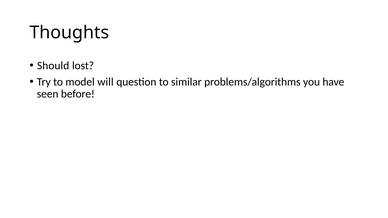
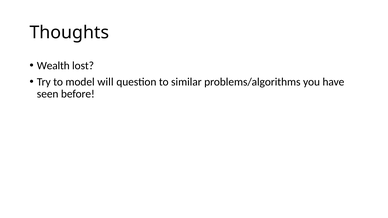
Should: Should -> Wealth (53, 66)
